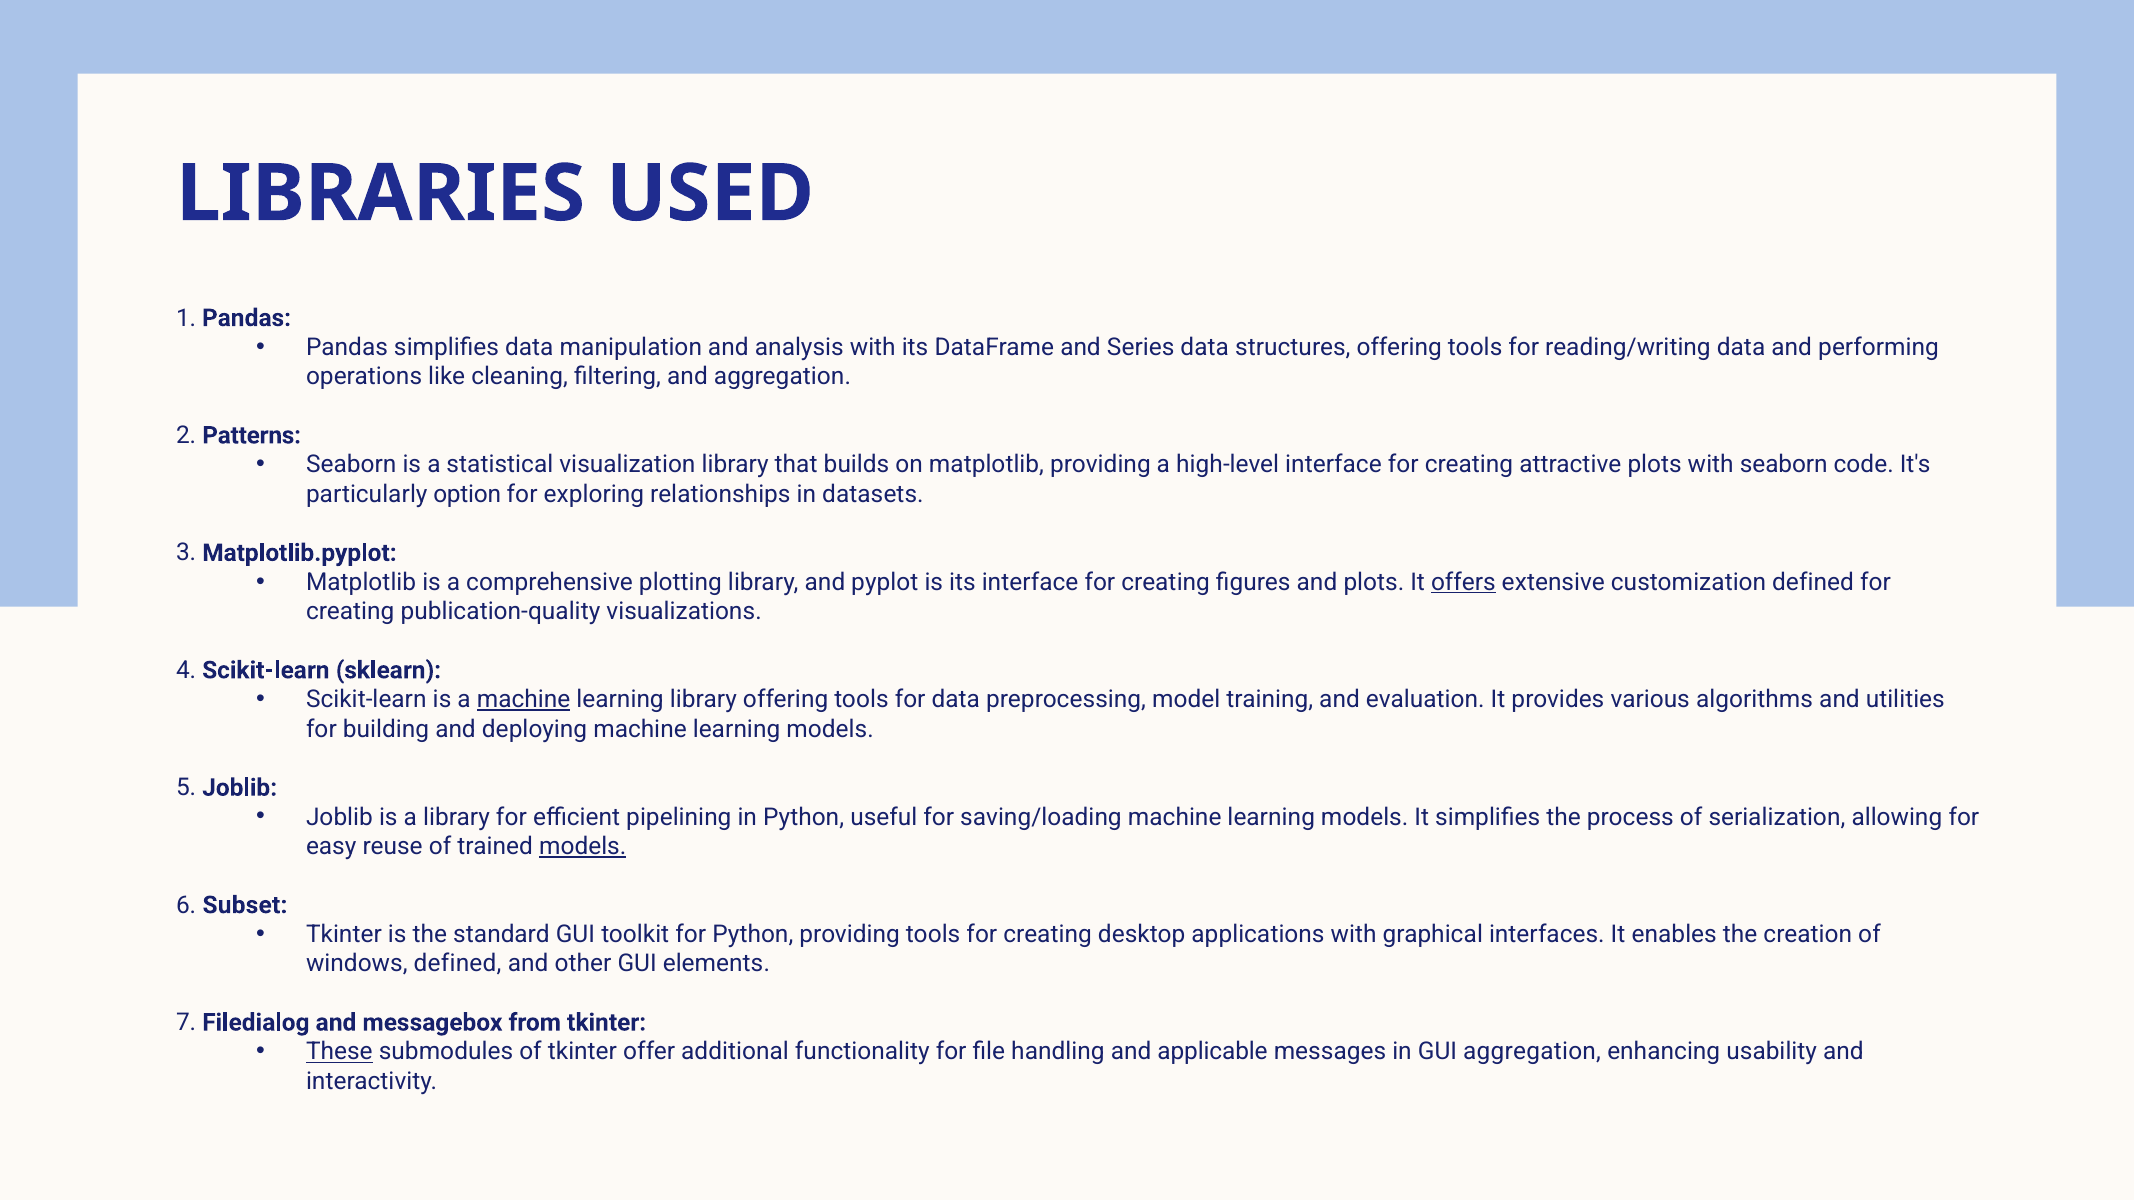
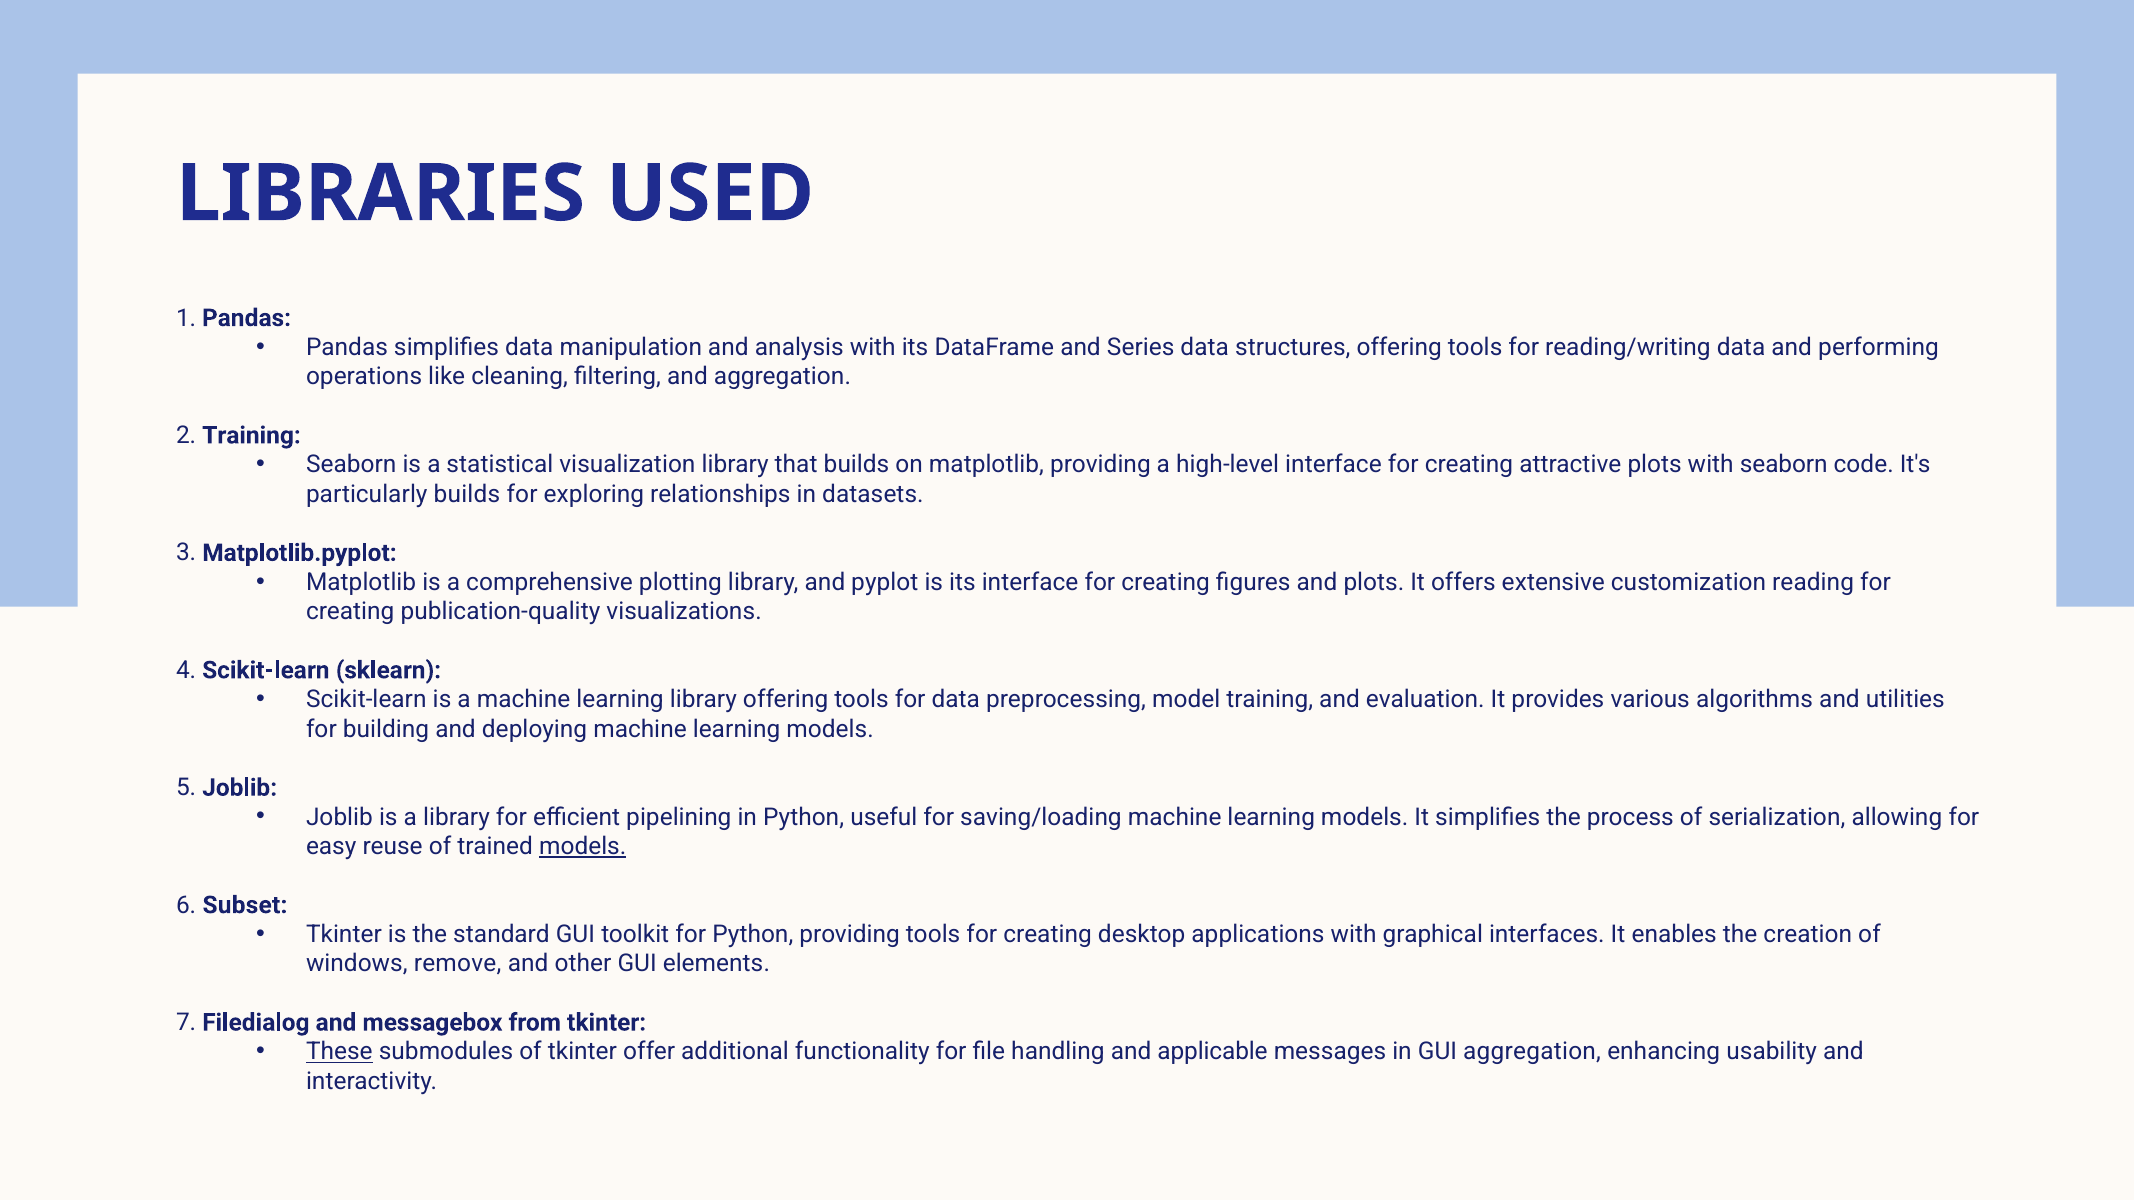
2 Patterns: Patterns -> Training (251, 436)
particularly option: option -> builds (467, 494)
offers underline: present -> none (1463, 582)
customization defined: defined -> reading (1813, 582)
machine underline: present -> none (524, 700)
windows defined: defined -> remove (458, 964)
